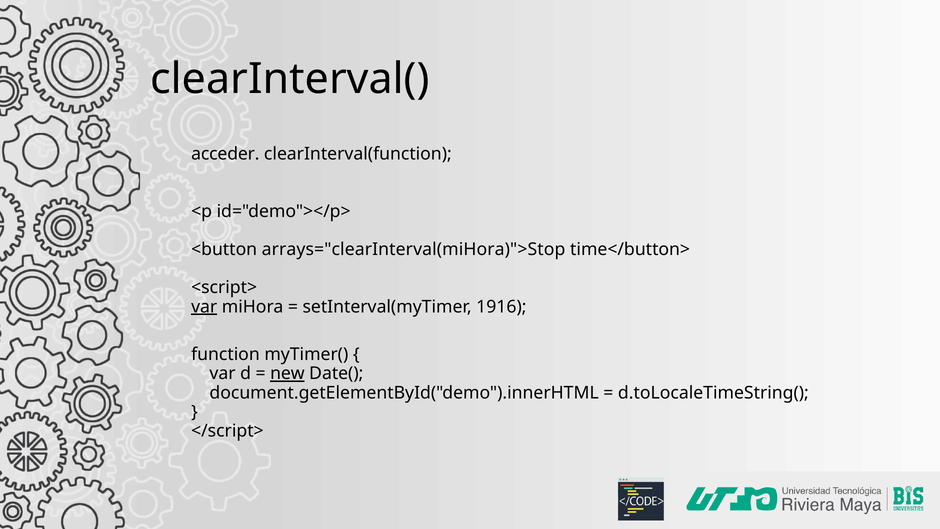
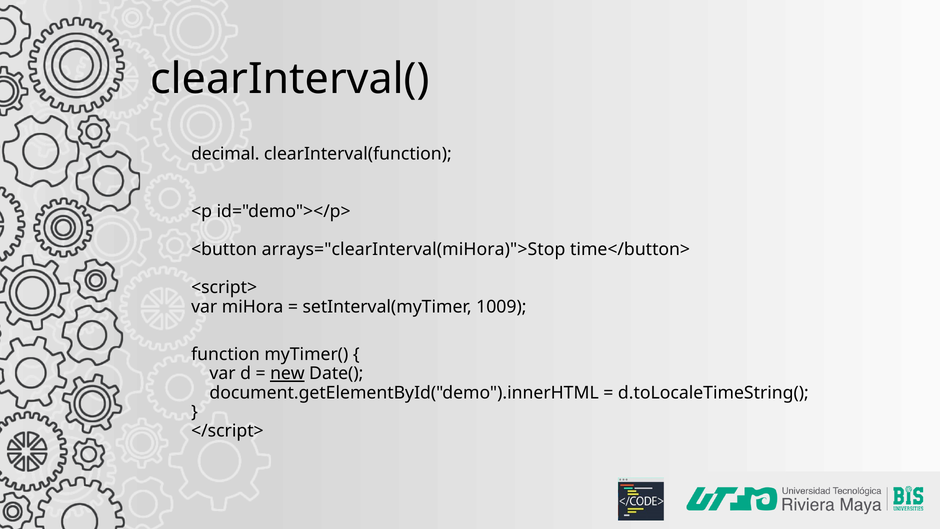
acceder: acceder -> decimal (225, 154)
var underline: present -> none (204, 307)
1916: 1916 -> 1009 (501, 307)
